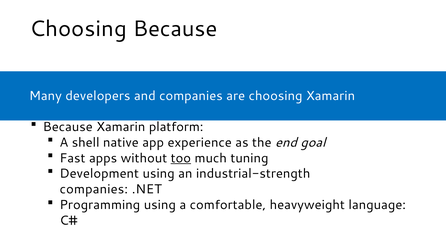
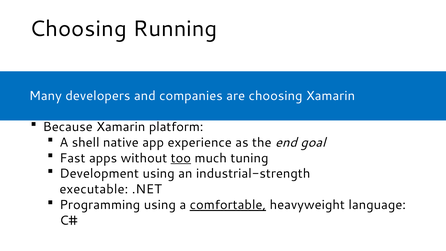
Choosing Because: Because -> Running (175, 29)
companies: companies -> executable (94, 189)
comfortable underline: none -> present (228, 205)
